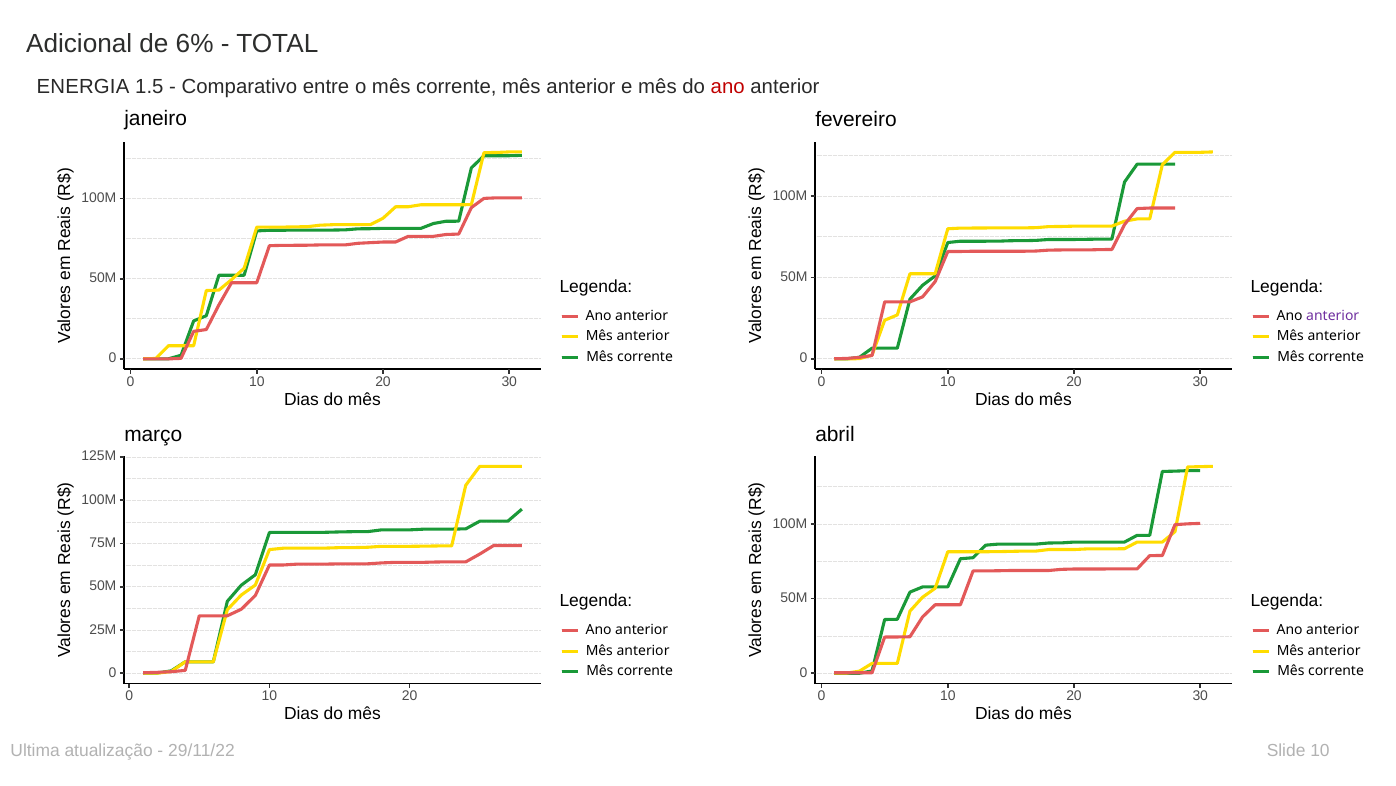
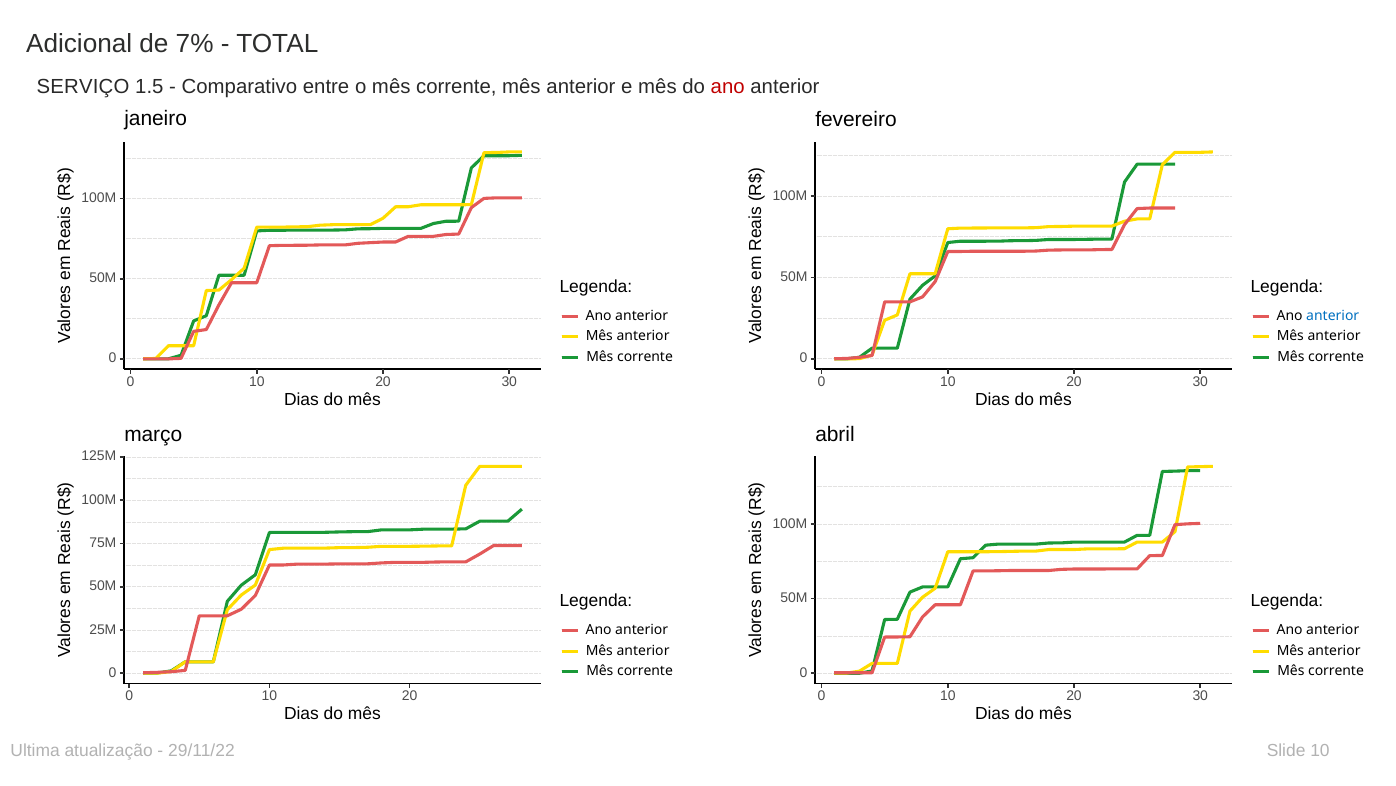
6%: 6% -> 7% (195, 44)
ENERGIA: ENERGIA -> SERVIÇO (83, 87)
anterior colour: purple -> blue (1333, 315)
